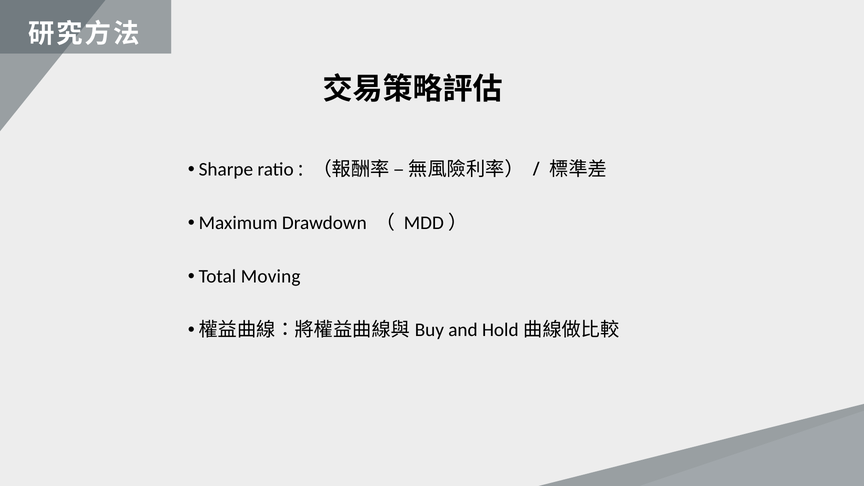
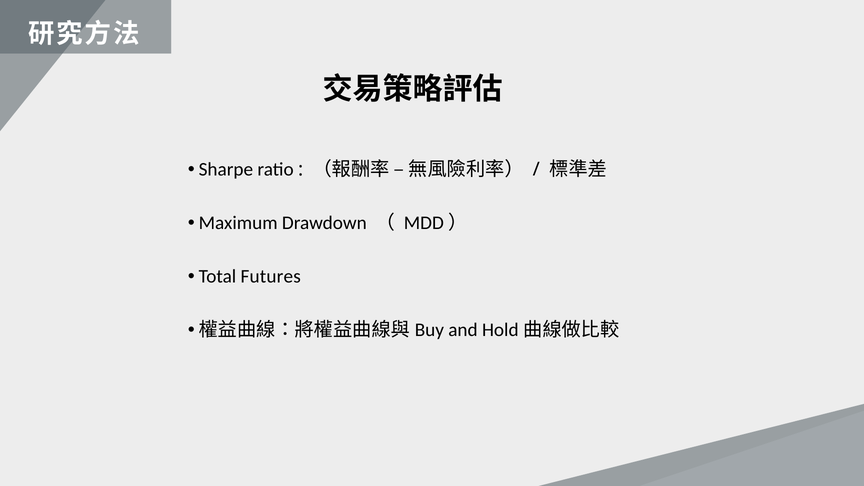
Moving: Moving -> Futures (271, 276)
